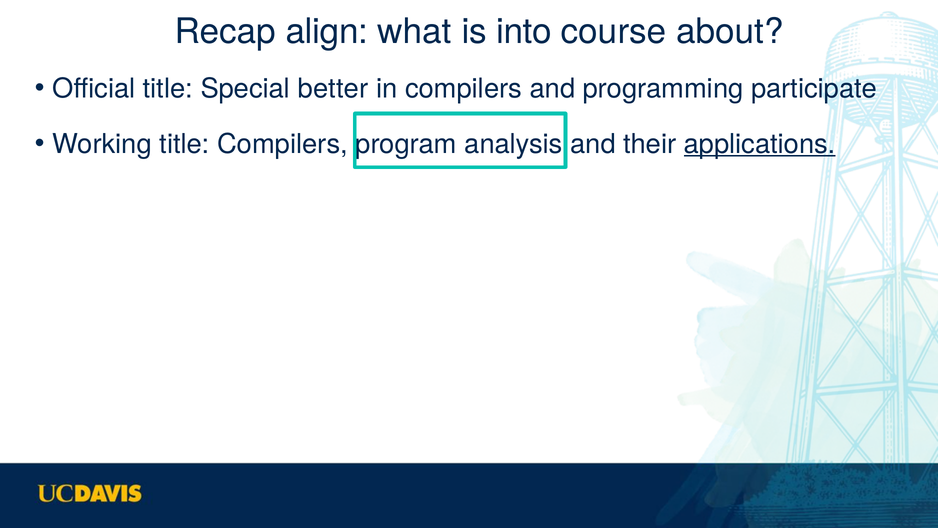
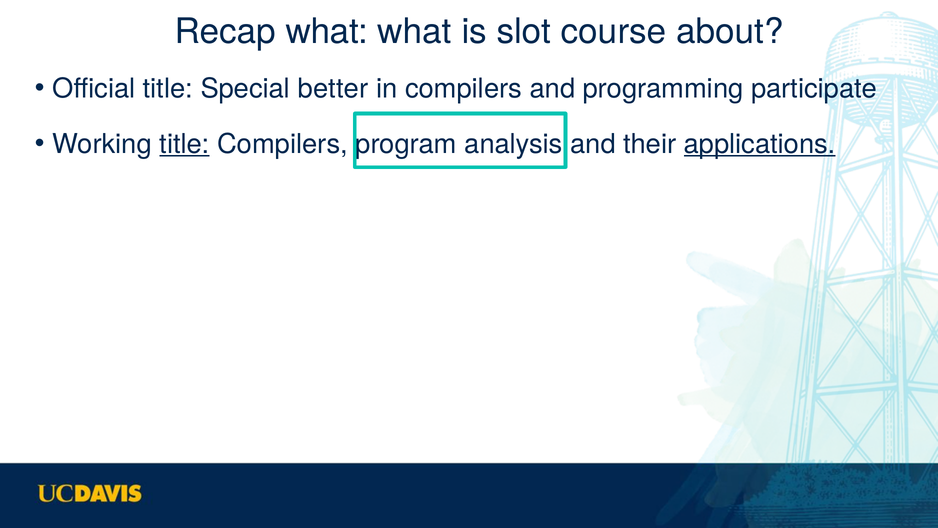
Recap align: align -> what (327, 31)
into: into -> slot (524, 31)
title underline: none -> present (184, 144)
